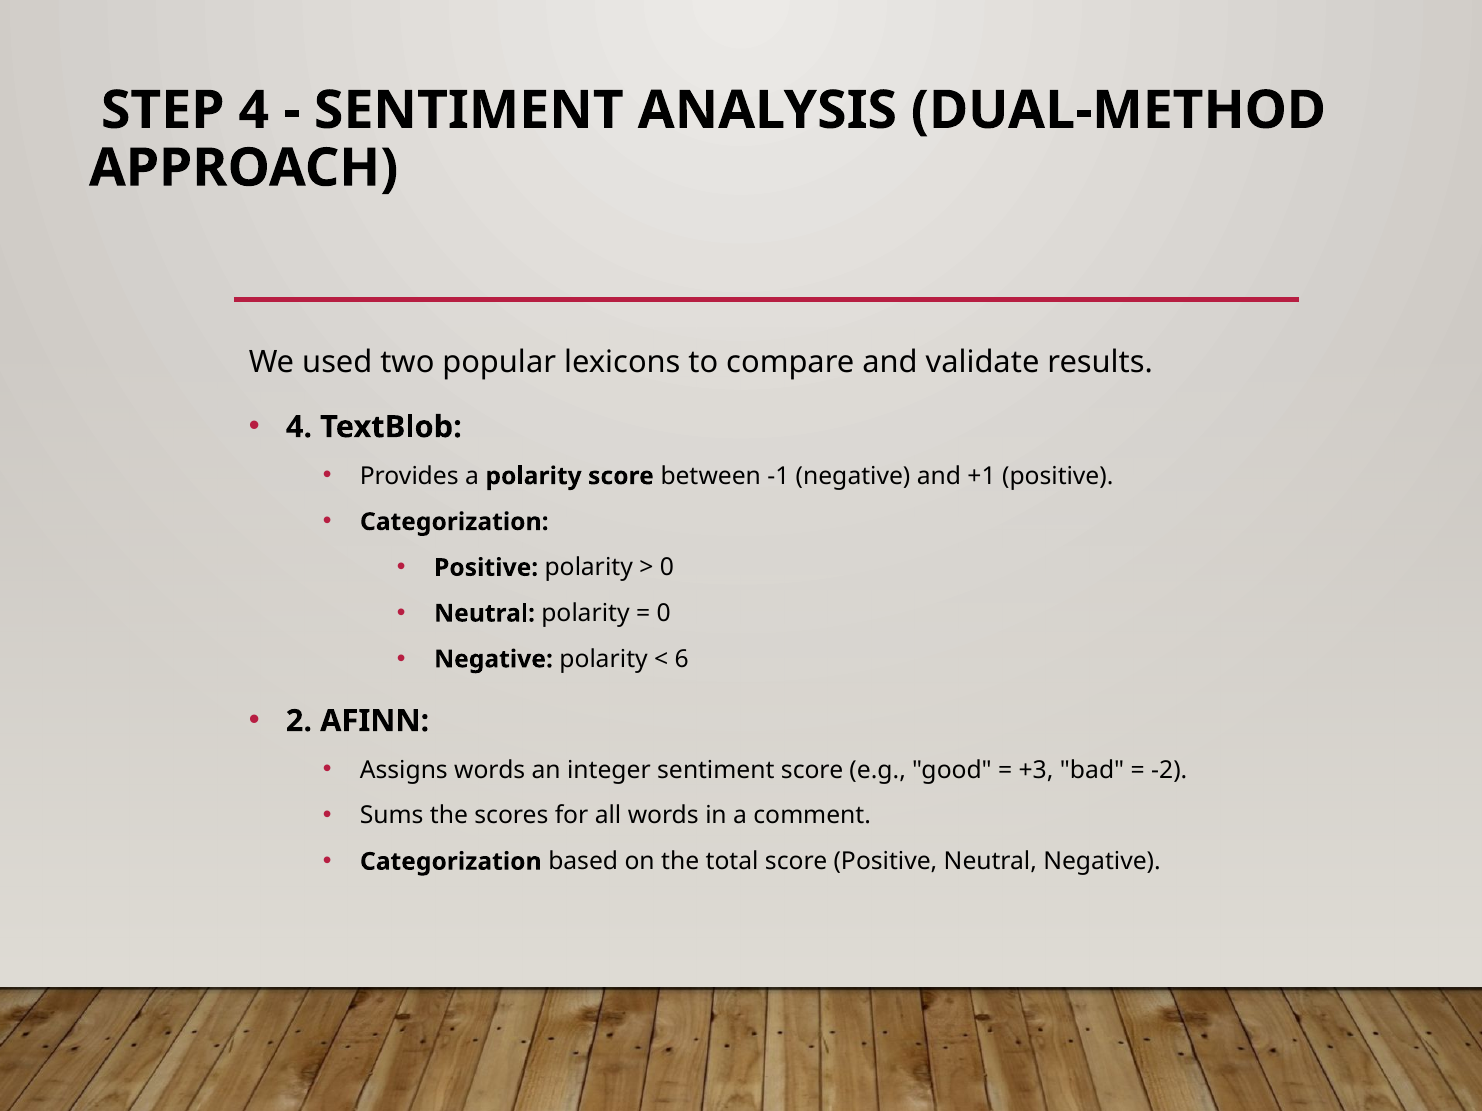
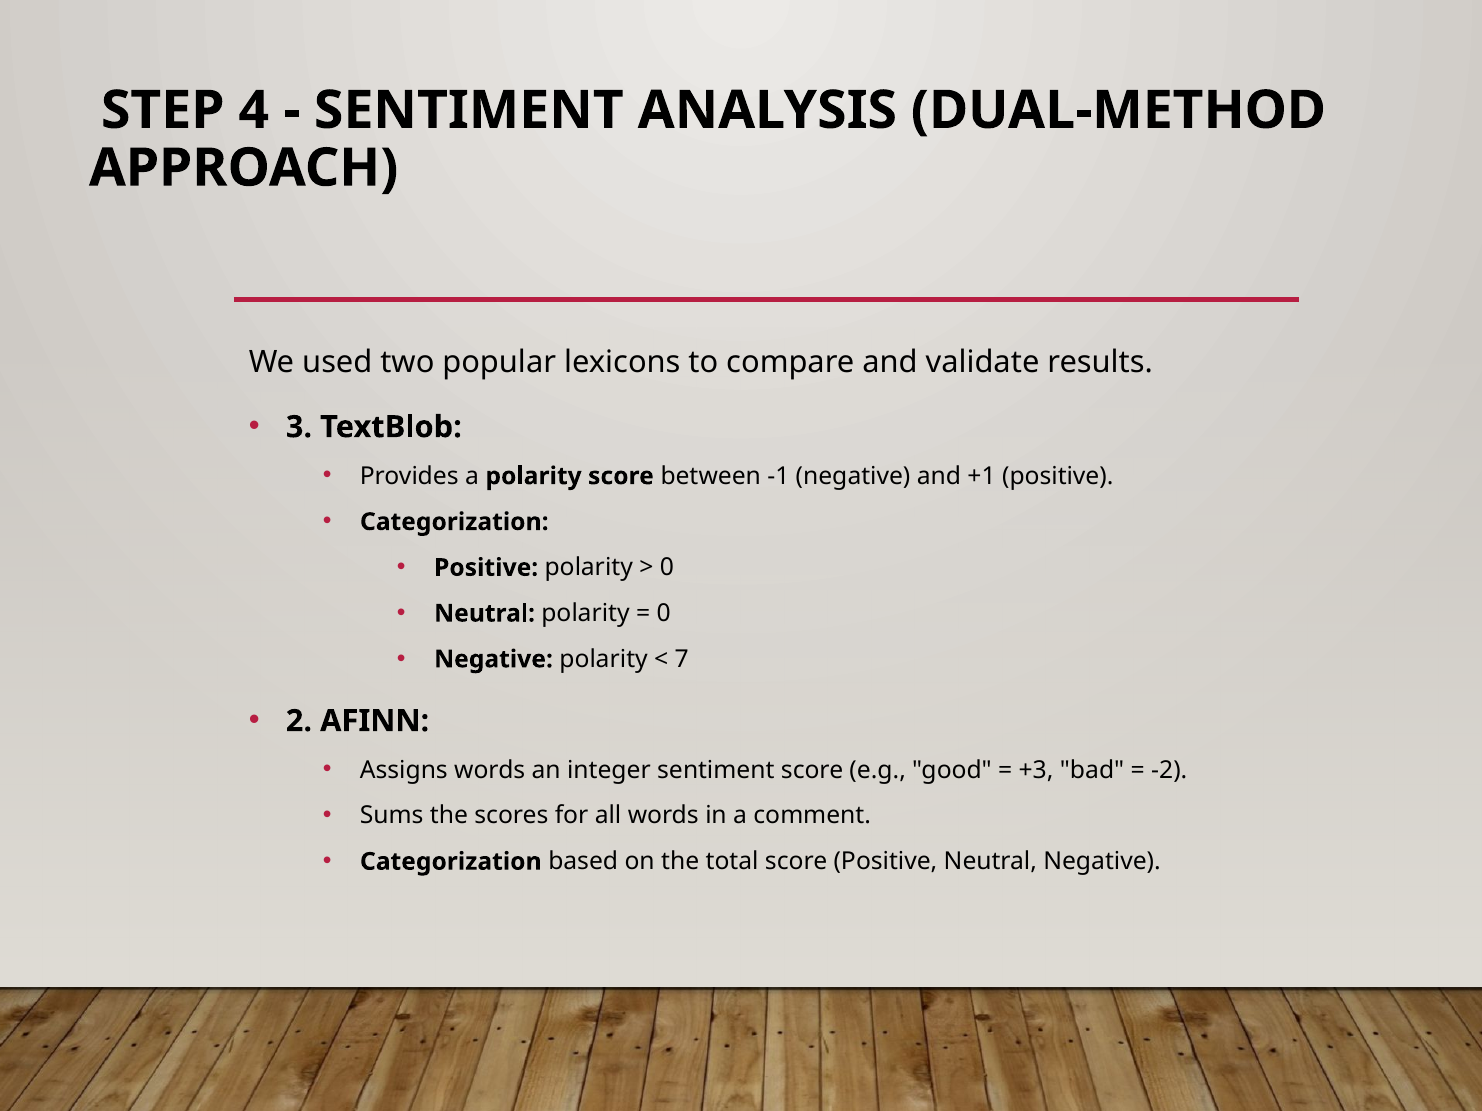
4: 4 -> 3 (299, 427)
6: 6 -> 7 (682, 660)
